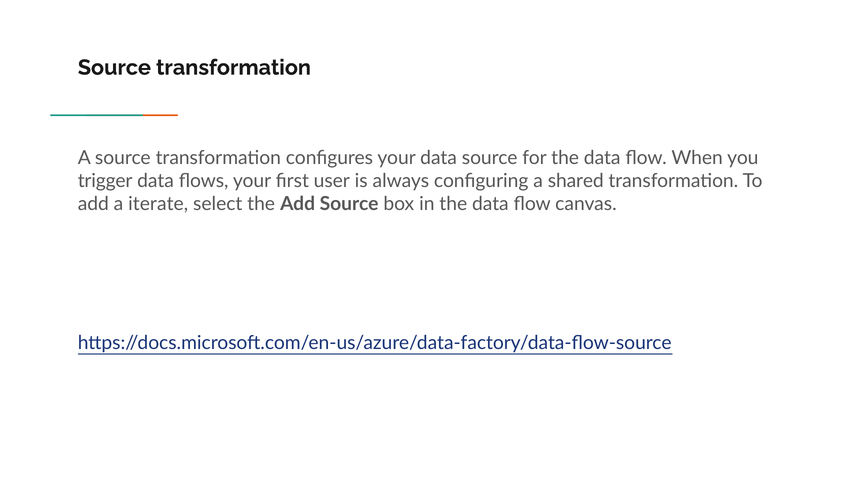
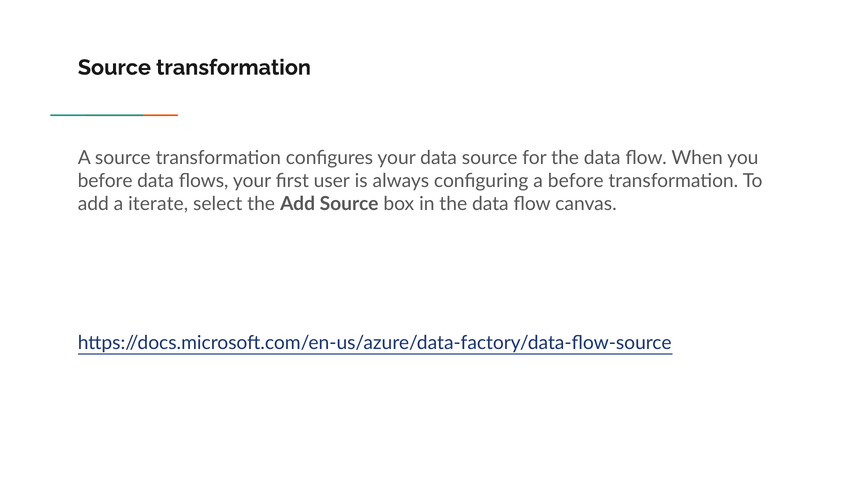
trigger: trigger -> before (105, 181)
a shared: shared -> before (576, 181)
